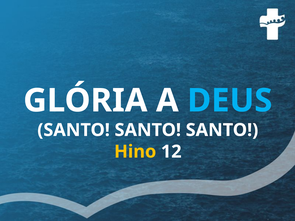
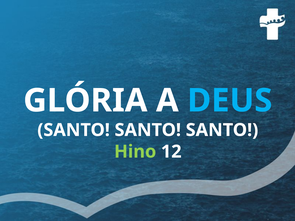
Hino colour: yellow -> light green (135, 152)
